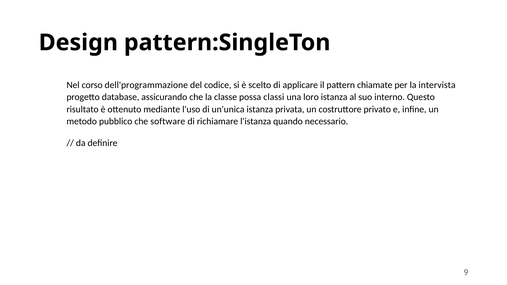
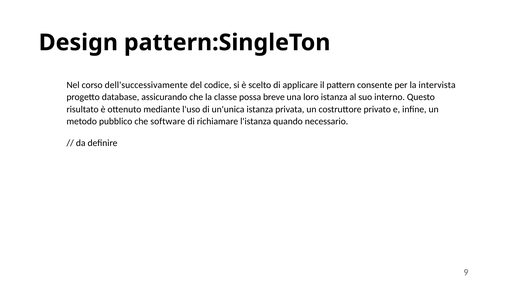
dell'programmazione: dell'programmazione -> dell'successivamente (146, 85)
chiamate: chiamate -> consente (375, 85)
classi: classi -> breve (274, 97)
